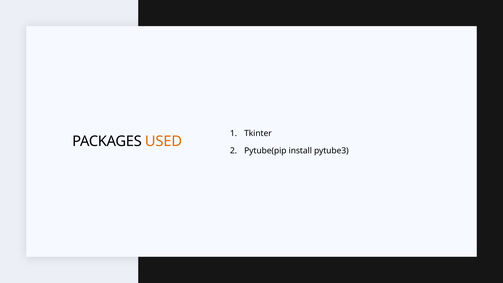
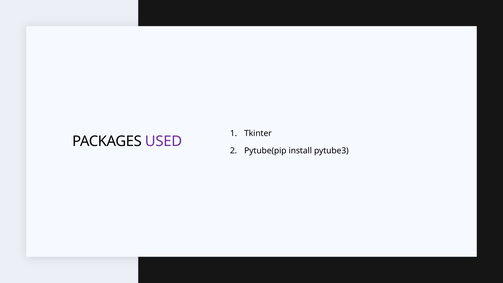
USED colour: orange -> purple (163, 141)
